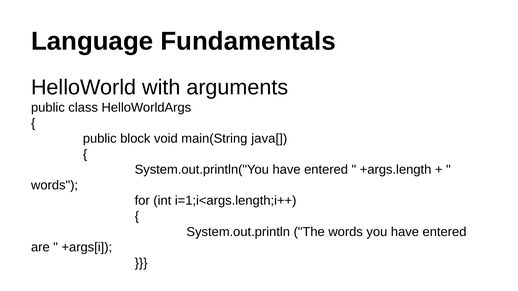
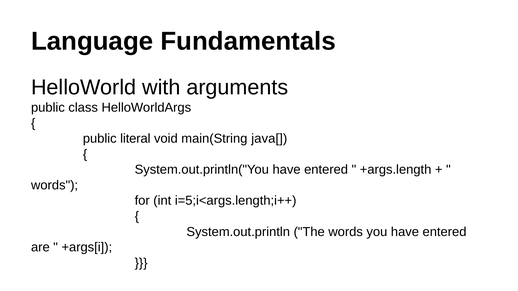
block: block -> literal (135, 139)
i=1;i<args.length;i++: i=1;i<args.length;i++ -> i=5;i<args.length;i++ (236, 201)
